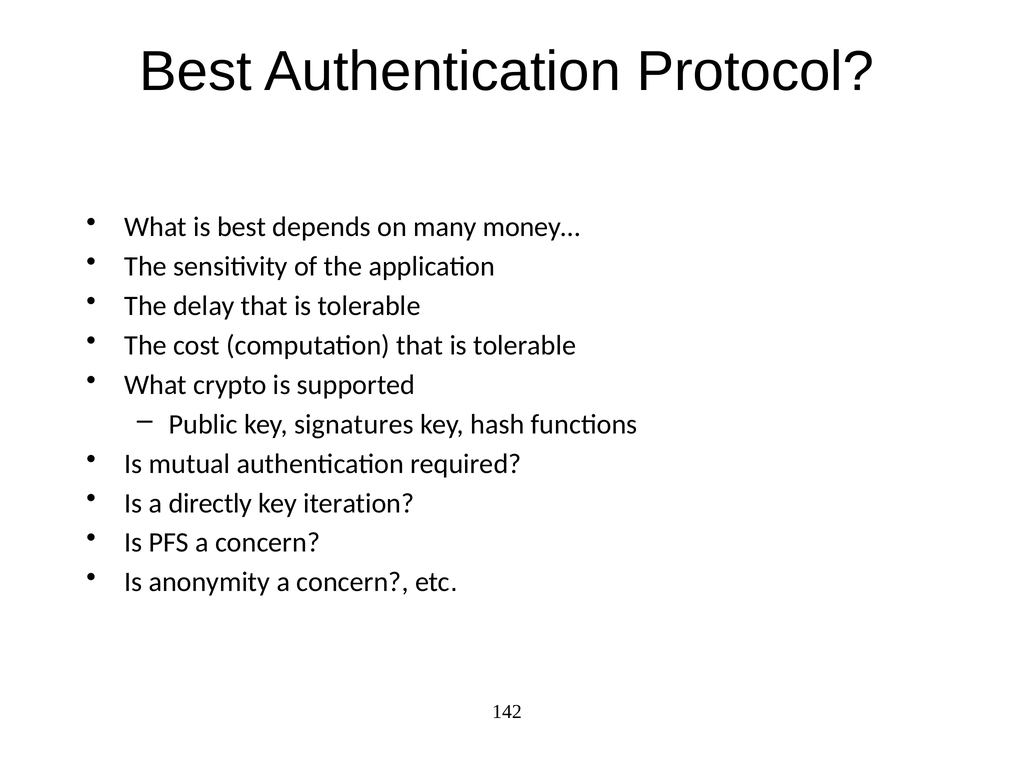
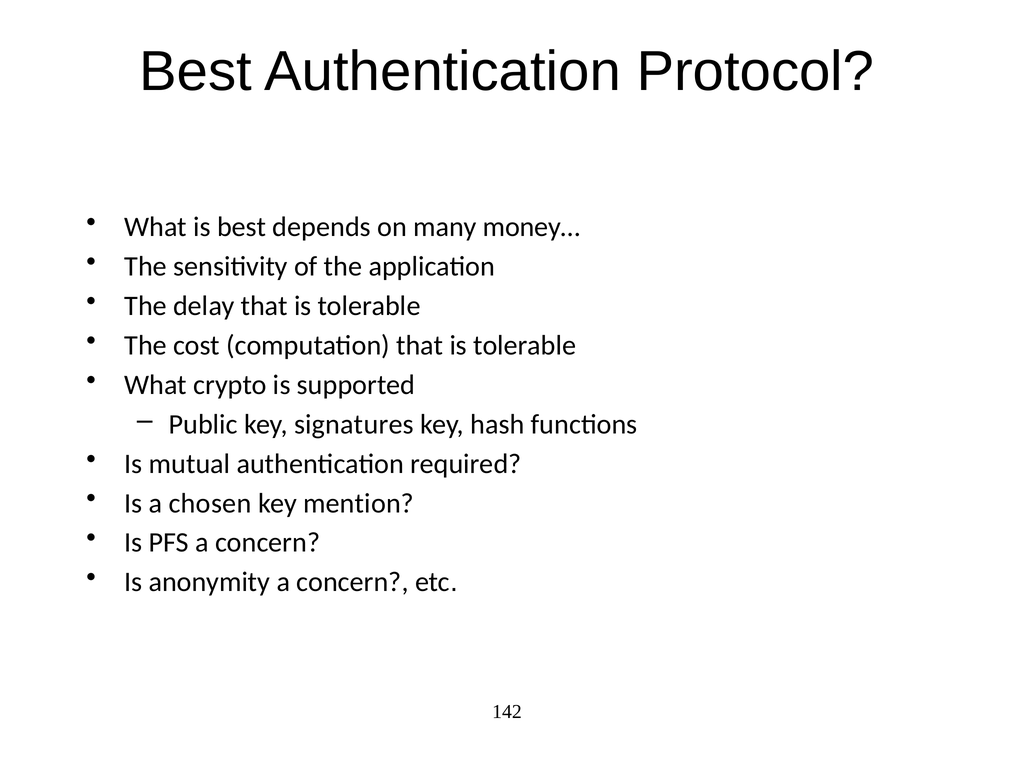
directly: directly -> chosen (210, 503)
iteration: iteration -> mention (359, 503)
